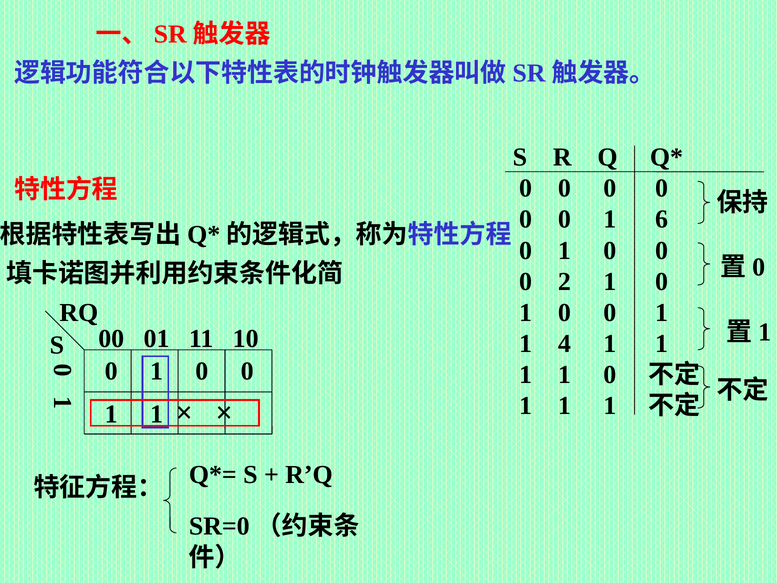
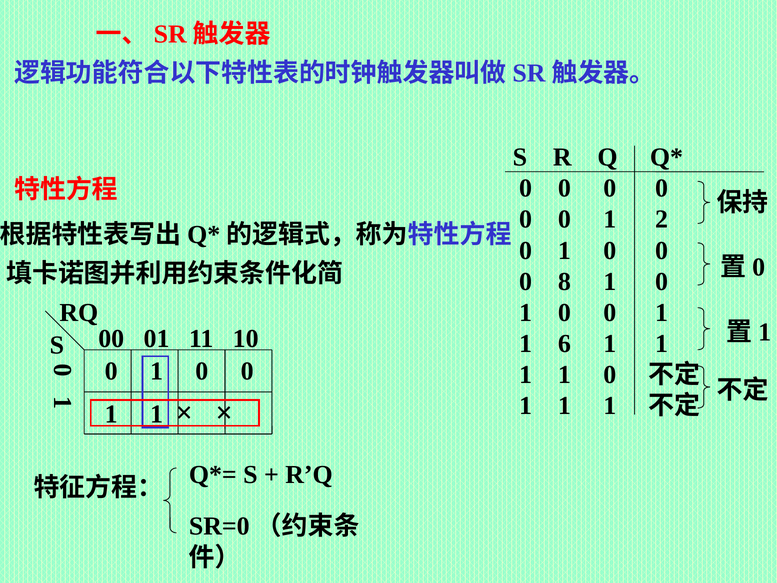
6: 6 -> 2 (662, 219)
2: 2 -> 8 (564, 281)
4: 4 -> 6 (564, 344)
